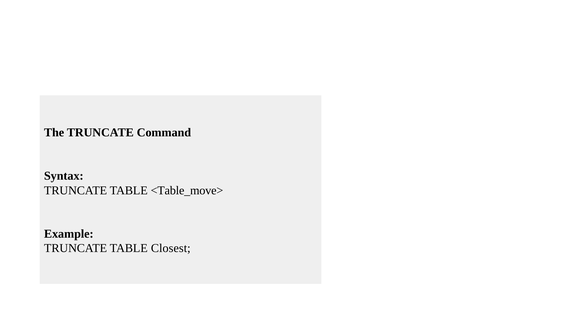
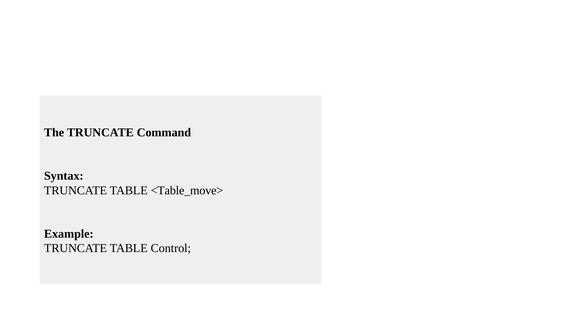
Closest: Closest -> Control (171, 248)
